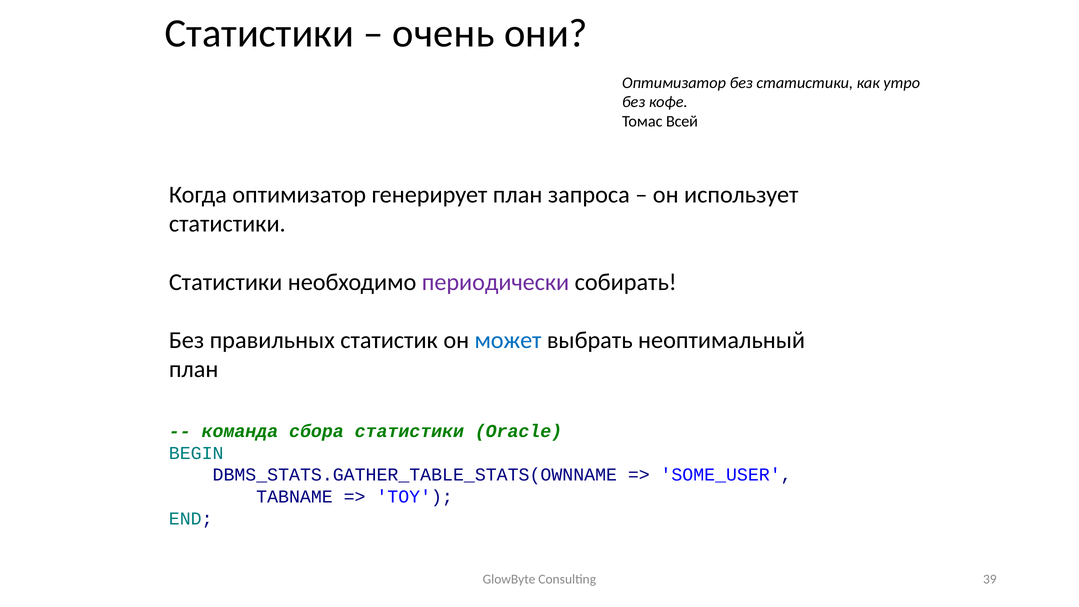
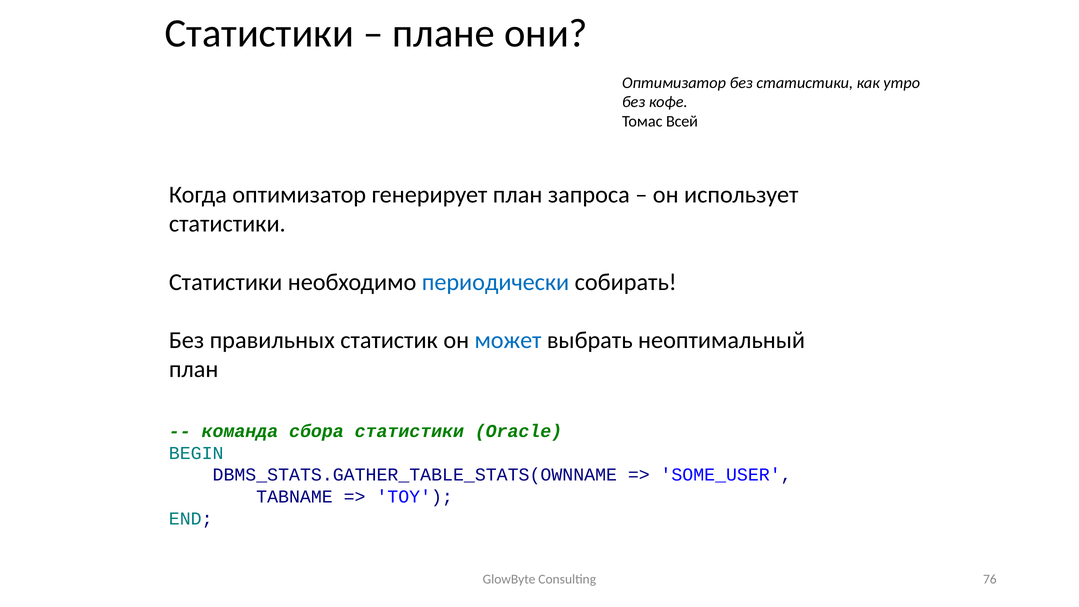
очень: очень -> плане (444, 33)
периодически colour: purple -> blue (496, 282)
39: 39 -> 76 (990, 579)
